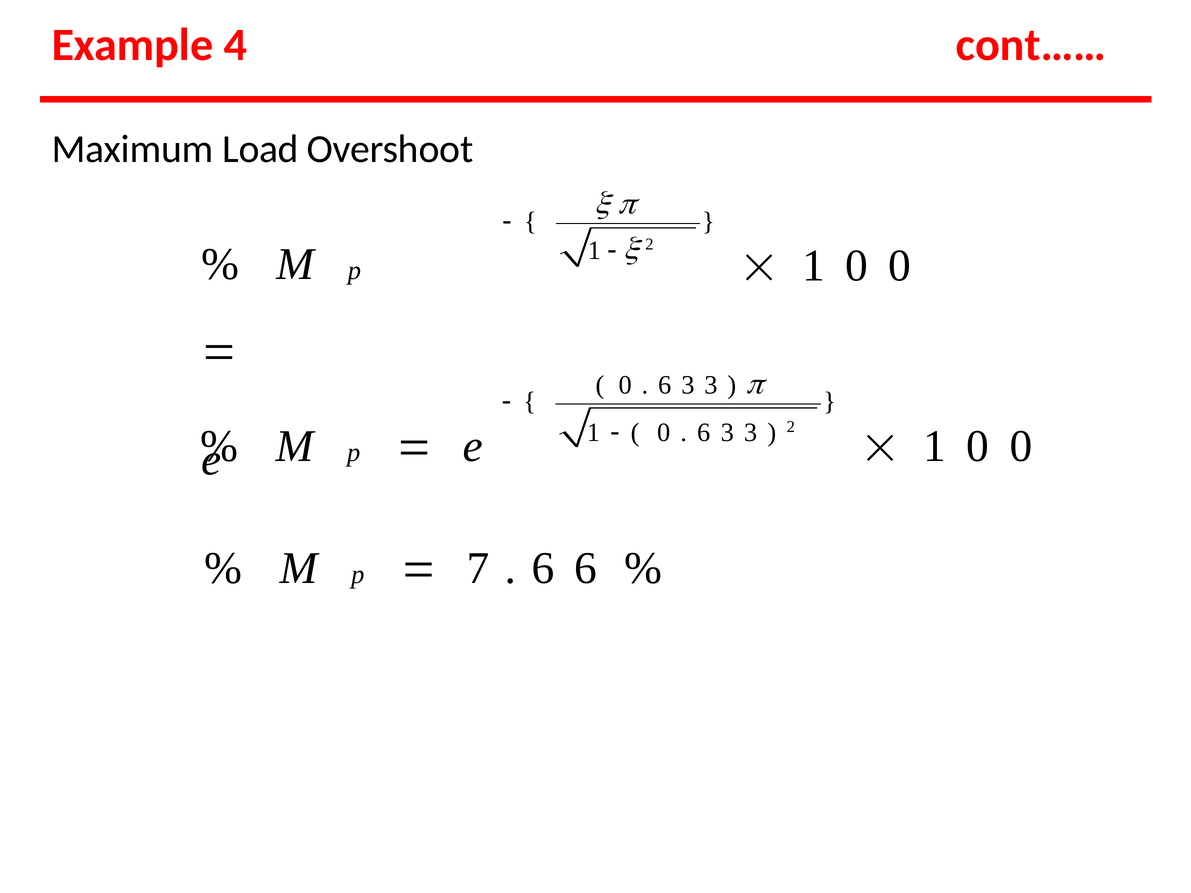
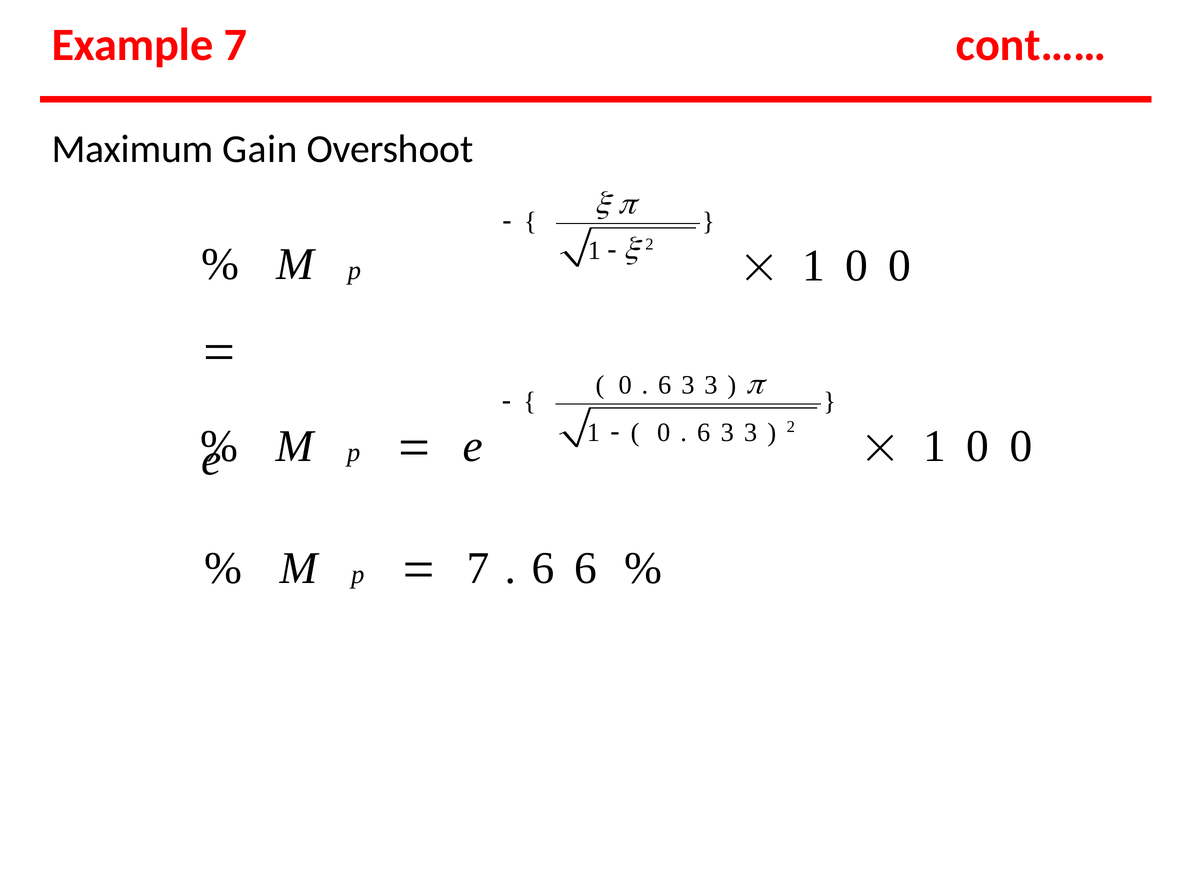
Example 4: 4 -> 7 (235, 45)
Load: Load -> Gain (260, 149)
